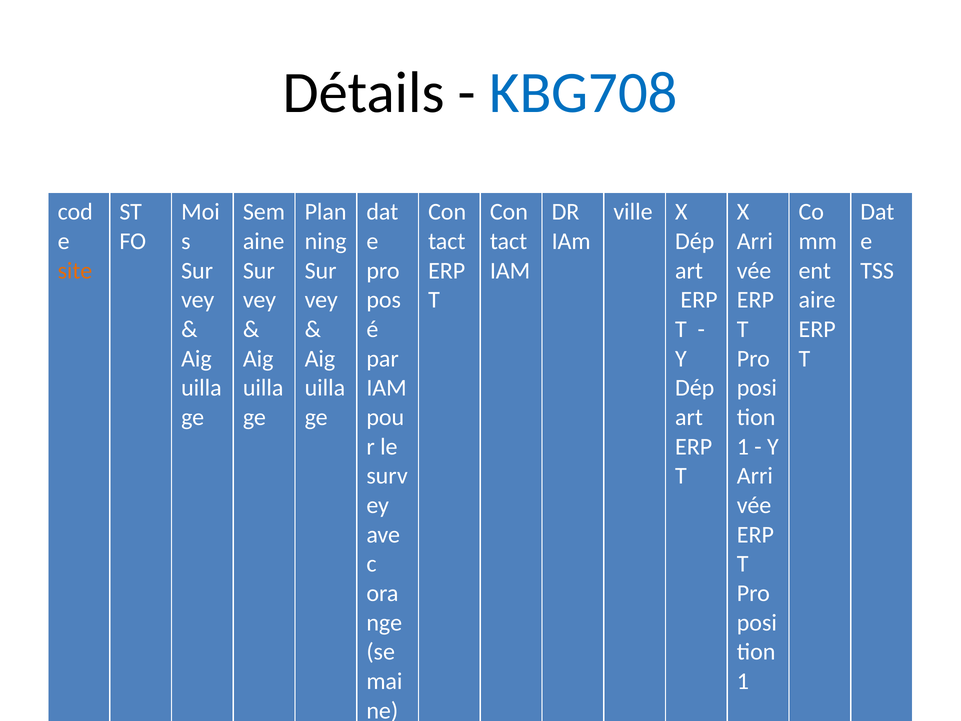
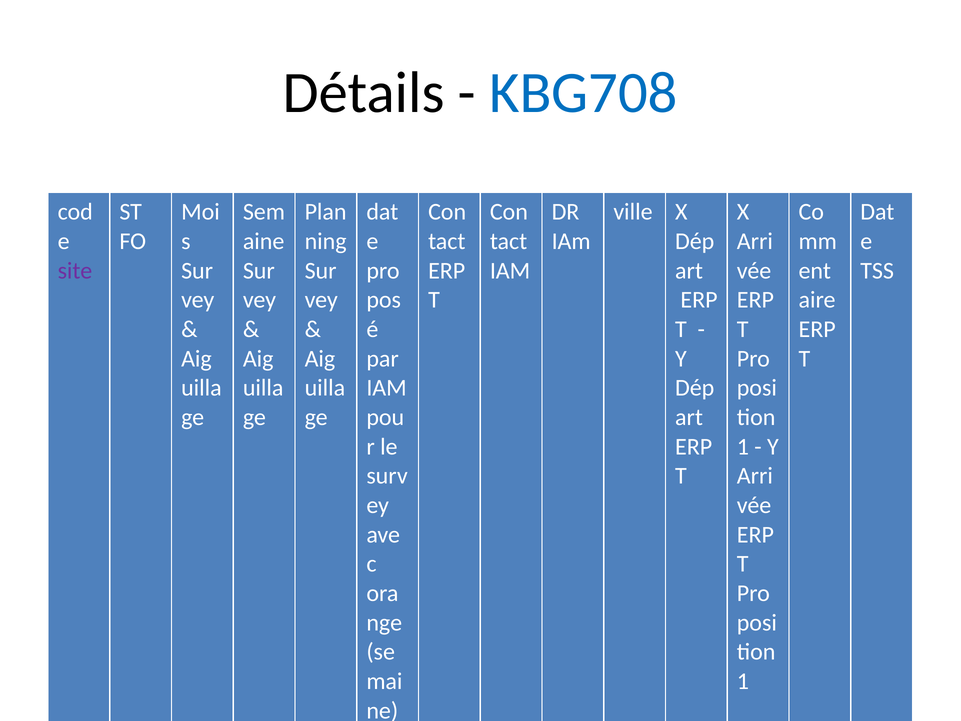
site colour: orange -> purple (75, 271)
